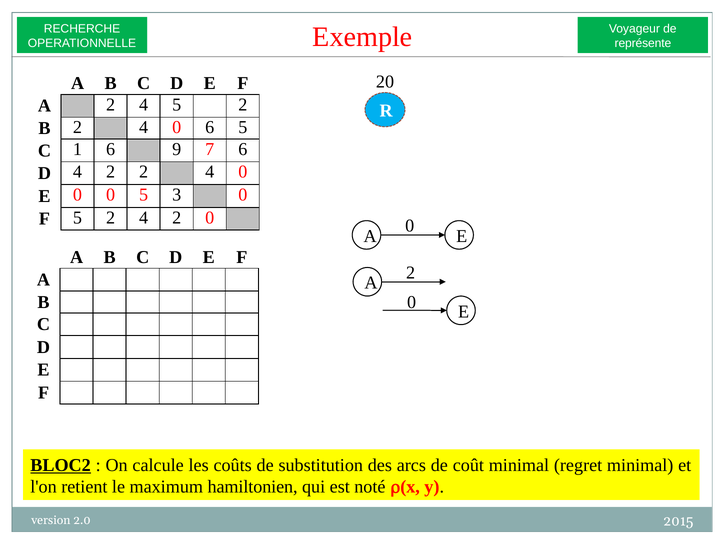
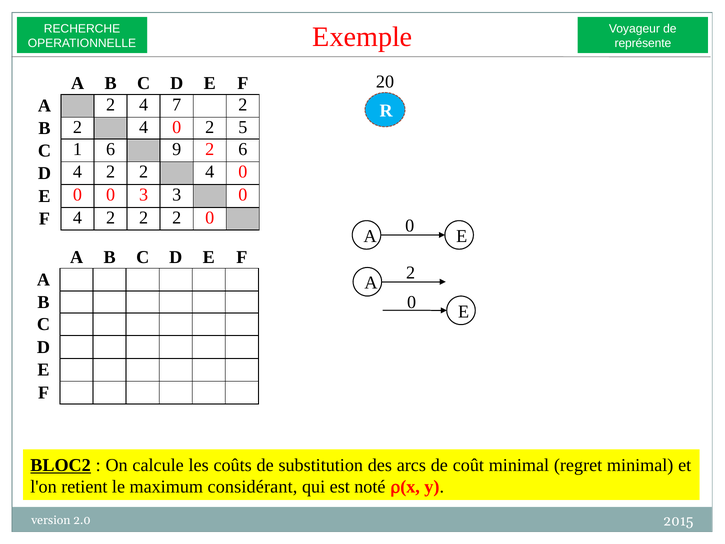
4 5: 5 -> 7 (177, 105)
4 0 6: 6 -> 2 (210, 127)
9 7: 7 -> 2 (210, 149)
0 5: 5 -> 3 (144, 195)
F 5: 5 -> 4 (78, 217)
4: 4 -> 2 (144, 217)
hamiltonien: hamiltonien -> considérant (252, 487)
